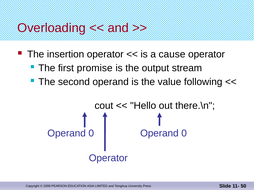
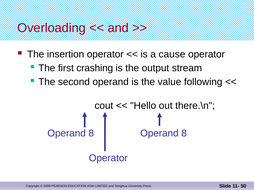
promise: promise -> crashing (95, 68)
0: 0 -> 8 (91, 134)
0: 0 -> 8 (184, 134)
